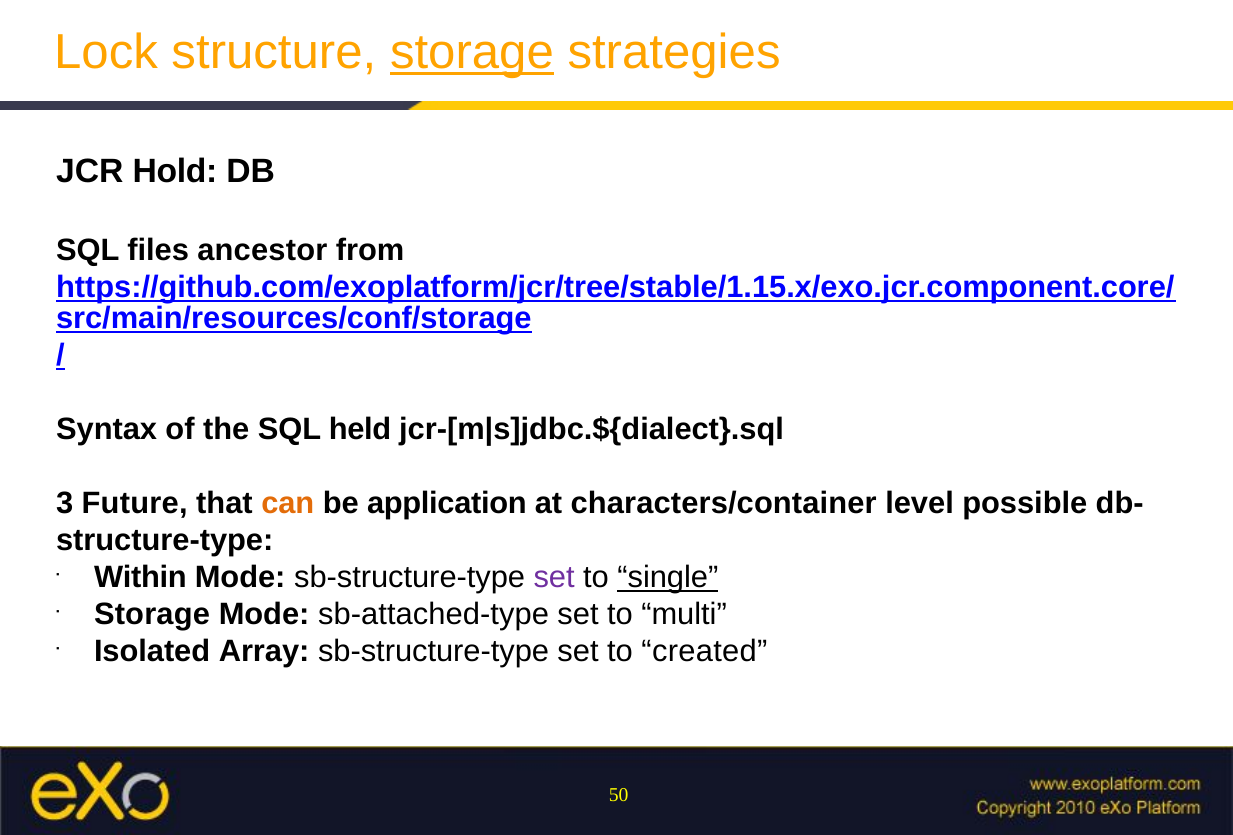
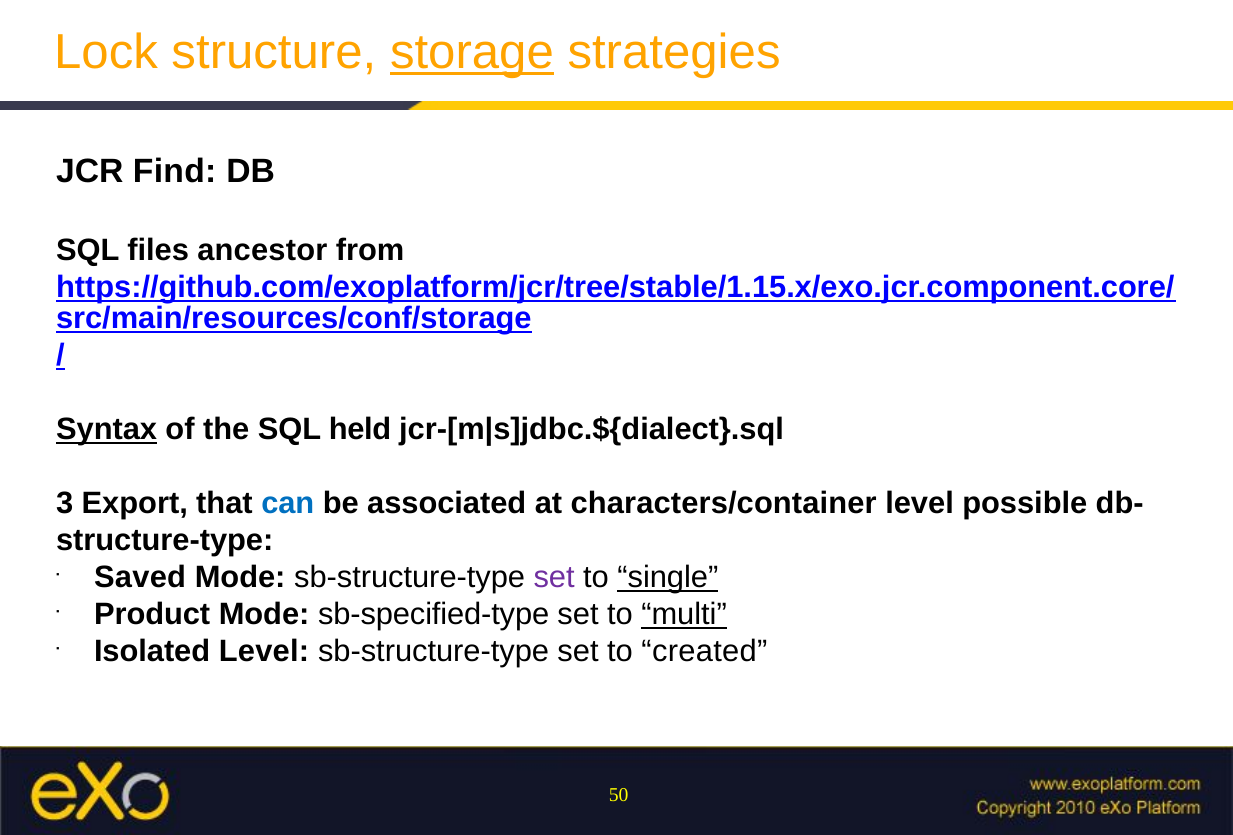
Hold: Hold -> Find (175, 172)
Syntax underline: none -> present (107, 430)
Future: Future -> Export (135, 504)
can colour: orange -> blue (288, 504)
application: application -> associated (447, 504)
Within: Within -> Saved (140, 578)
Storage: Storage -> Product (152, 615)
sb-attached-type: sb-attached-type -> sb-specified-type (434, 615)
multi underline: none -> present (684, 615)
Isolated Array: Array -> Level (264, 652)
